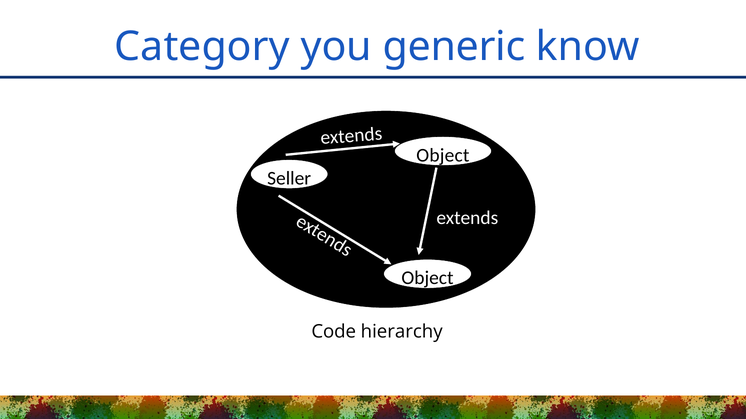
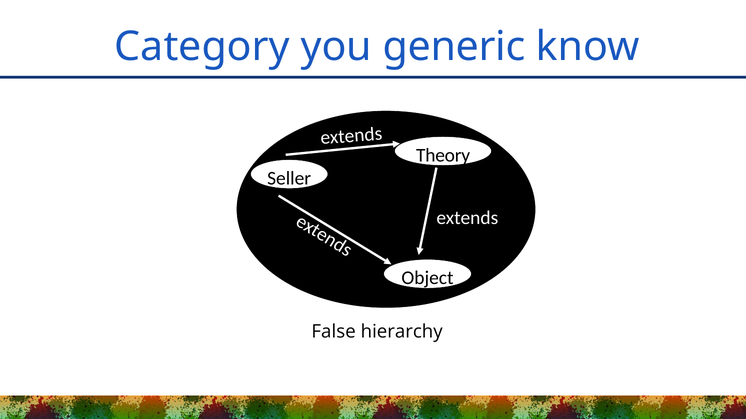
Object: Object -> Theory (443, 155)
Code: Code -> False (334, 332)
